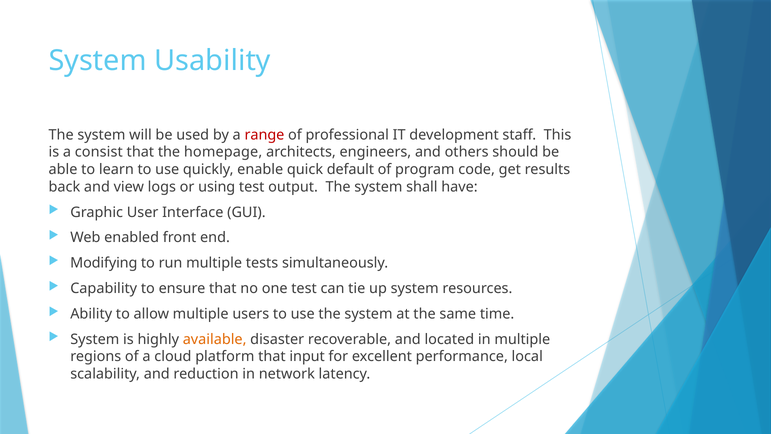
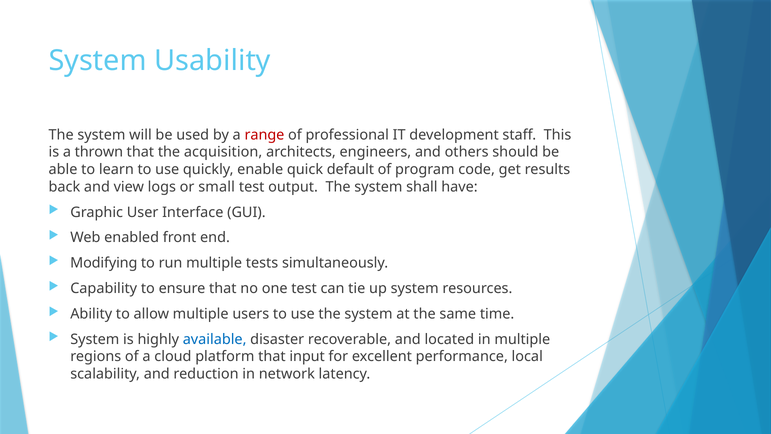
consist: consist -> thrown (99, 152)
homepage: homepage -> acquisition (223, 152)
using: using -> small (217, 187)
available colour: orange -> blue (215, 339)
